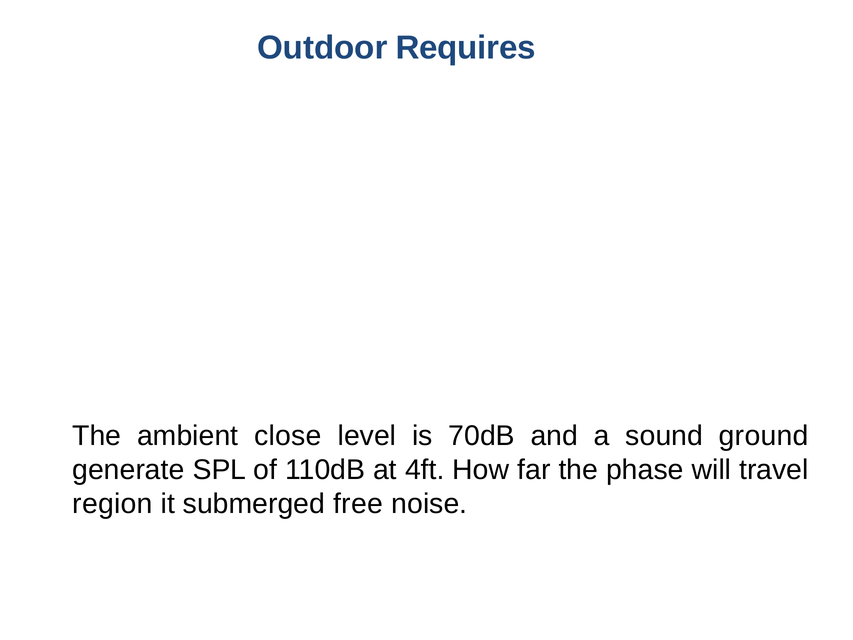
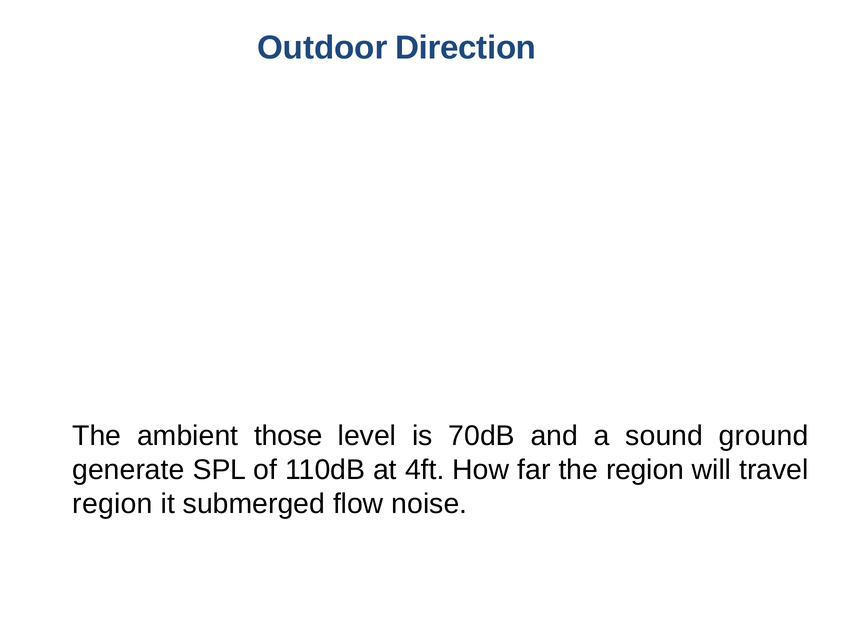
Requires: Requires -> Direction (466, 48)
close: close -> those (288, 436)
the phase: phase -> region (645, 470)
free: free -> flow (358, 504)
